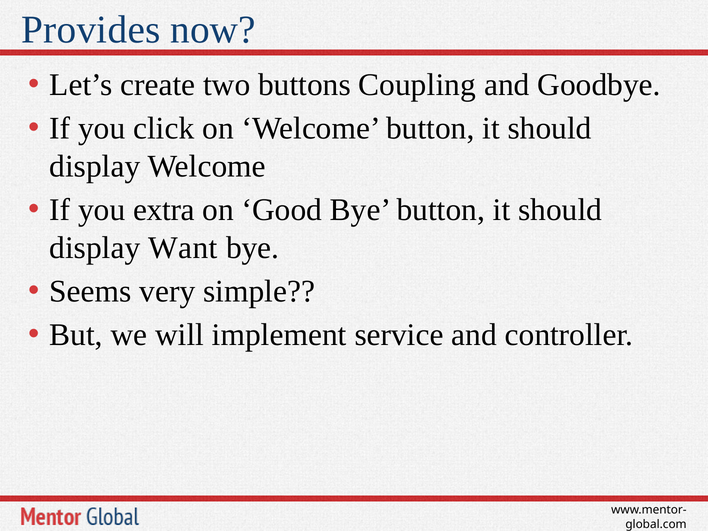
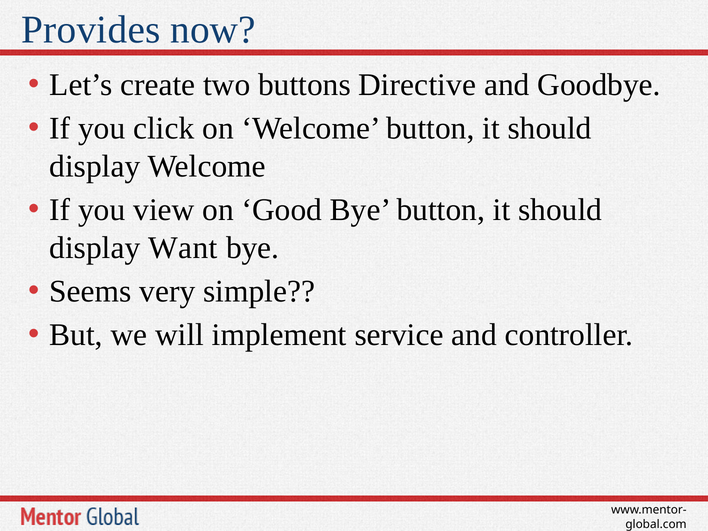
Coupling: Coupling -> Directive (417, 85)
extra: extra -> view (164, 210)
